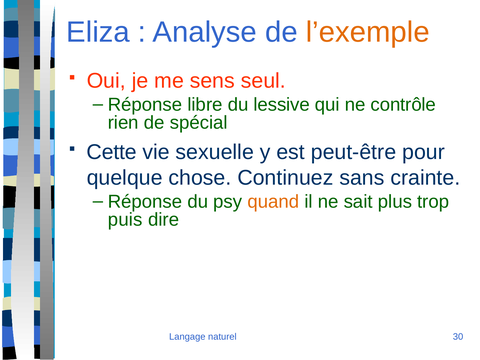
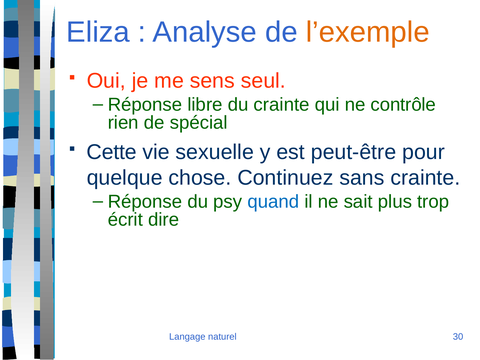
du lessive: lessive -> crainte (282, 105)
quand colour: orange -> blue (273, 202)
puis: puis -> écrit (125, 220)
